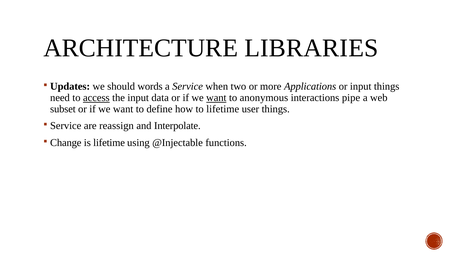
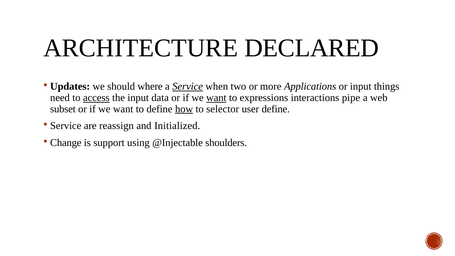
LIBRARIES: LIBRARIES -> DECLARED (312, 48)
words: words -> where (150, 86)
Service underline: none -> present (188, 86)
anonymous: anonymous -> expressions (264, 98)
how underline: none -> present (184, 109)
to lifetime: lifetime -> selector (223, 109)
user things: things -> define (276, 109)
Interpolate: Interpolate -> Initialized (177, 126)
is lifetime: lifetime -> support (109, 143)
functions: functions -> shoulders (226, 143)
